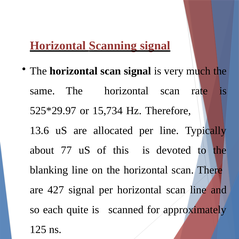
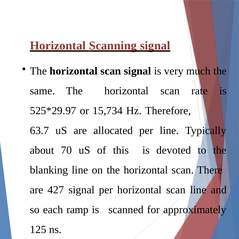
13.6: 13.6 -> 63.7 (39, 130)
77: 77 -> 70 (66, 150)
quite: quite -> ramp (78, 210)
